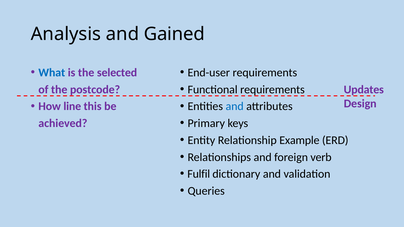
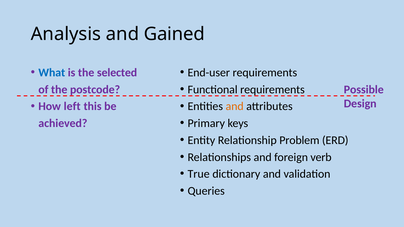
Updates: Updates -> Possible (364, 90)
line: line -> left (72, 107)
and colour: blue -> orange (235, 107)
Example: Example -> Problem (299, 140)
Fulfil: Fulfil -> True (199, 174)
